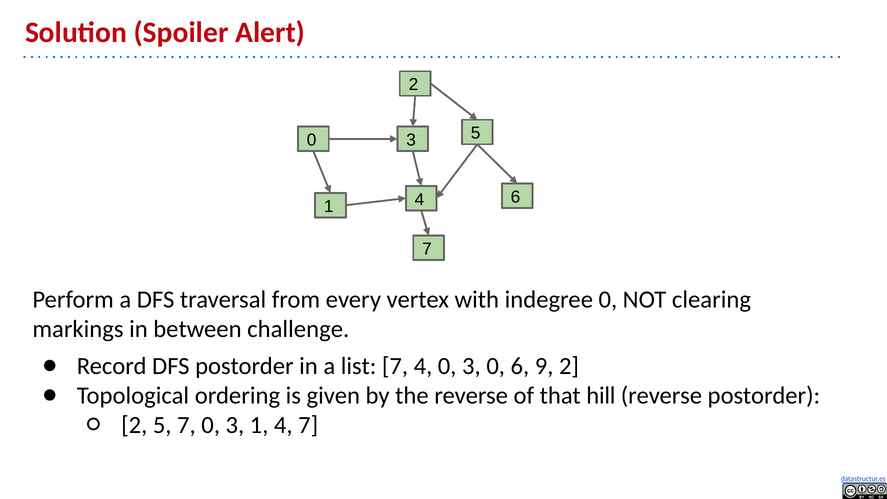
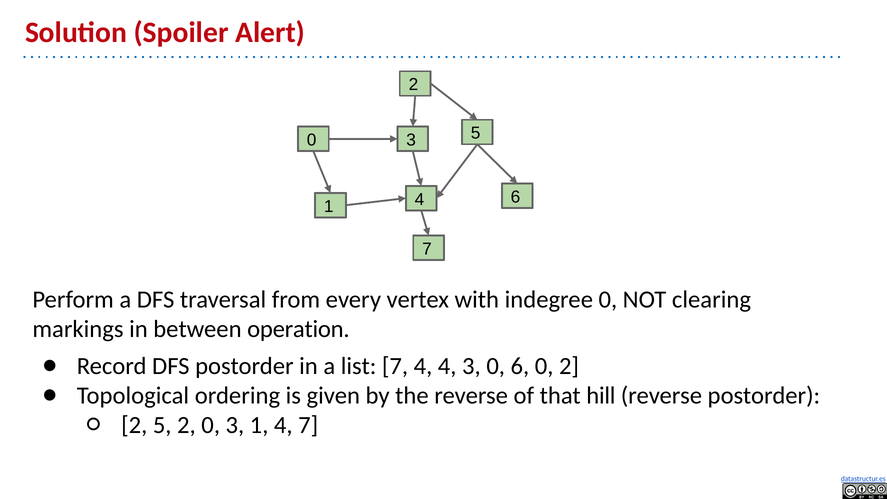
challenge: challenge -> operation (298, 329)
4 0: 0 -> 4 (447, 366)
6 9: 9 -> 0 (544, 366)
5 7: 7 -> 2 (186, 425)
